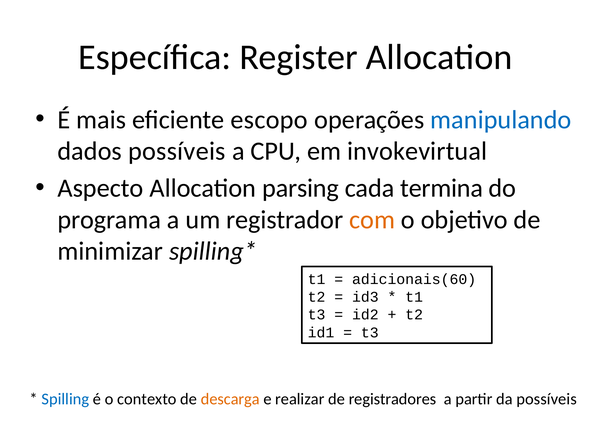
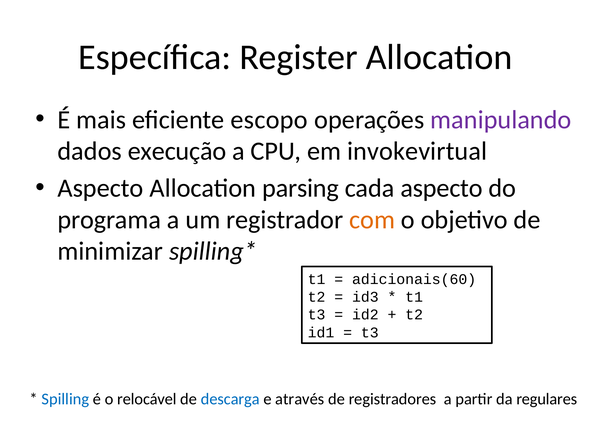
manipulando colour: blue -> purple (501, 119)
dados possíveis: possíveis -> execução (177, 151)
cada termina: termina -> aspecto (442, 188)
contexto: contexto -> relocável (147, 398)
descarga colour: orange -> blue (230, 398)
realizar: realizar -> através (300, 398)
da possíveis: possíveis -> regulares (547, 398)
